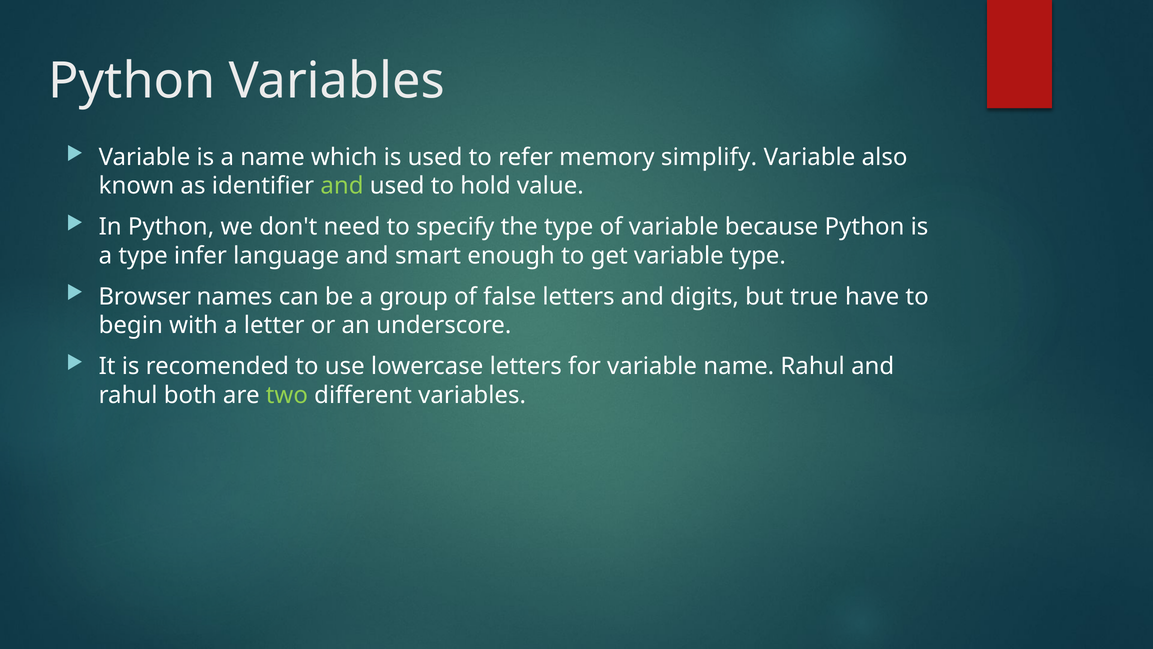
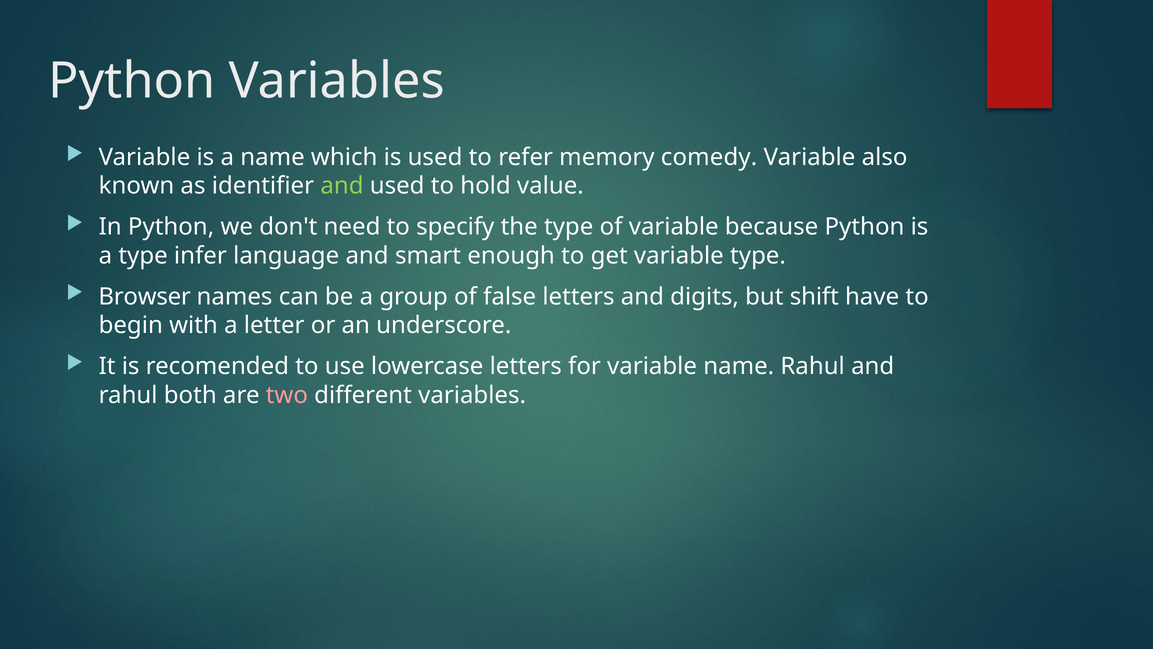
simplify: simplify -> comedy (709, 157)
true: true -> shift (814, 296)
two colour: light green -> pink (287, 395)
